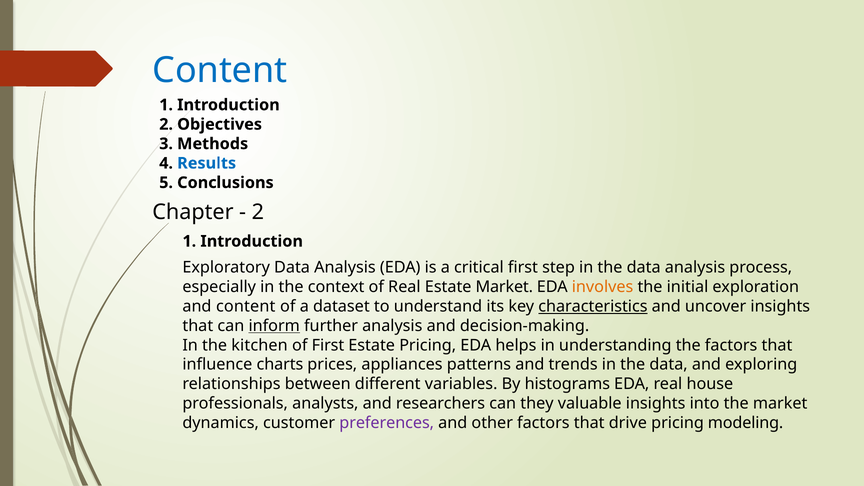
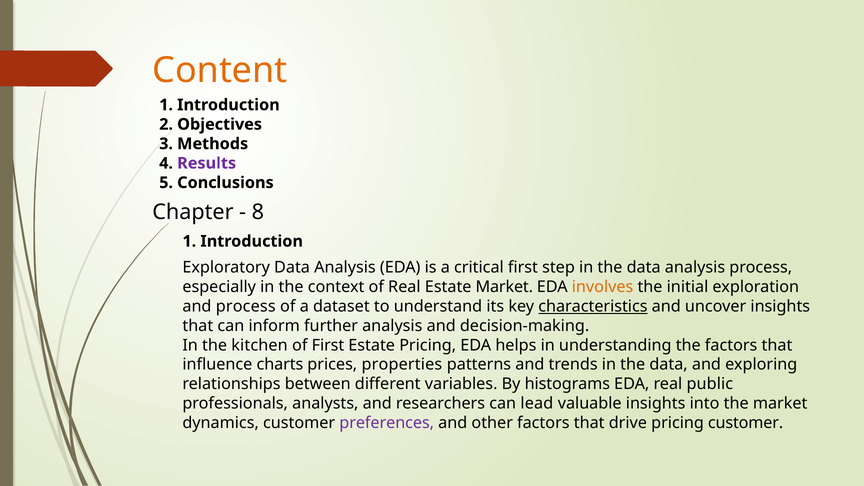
Content colour: blue -> orange (220, 70)
Results colour: blue -> purple (207, 163)
2: 2 -> 8 (258, 212)
and content: content -> process (246, 306)
inform underline: present -> none (274, 326)
appliances: appliances -> properties (402, 365)
house: house -> public (710, 384)
they: they -> lead (537, 404)
pricing modeling: modeling -> customer (746, 423)
